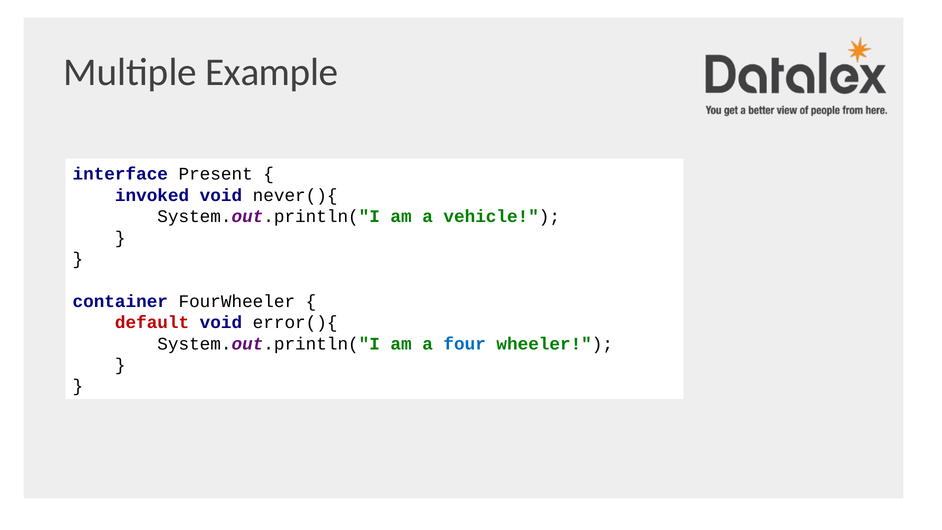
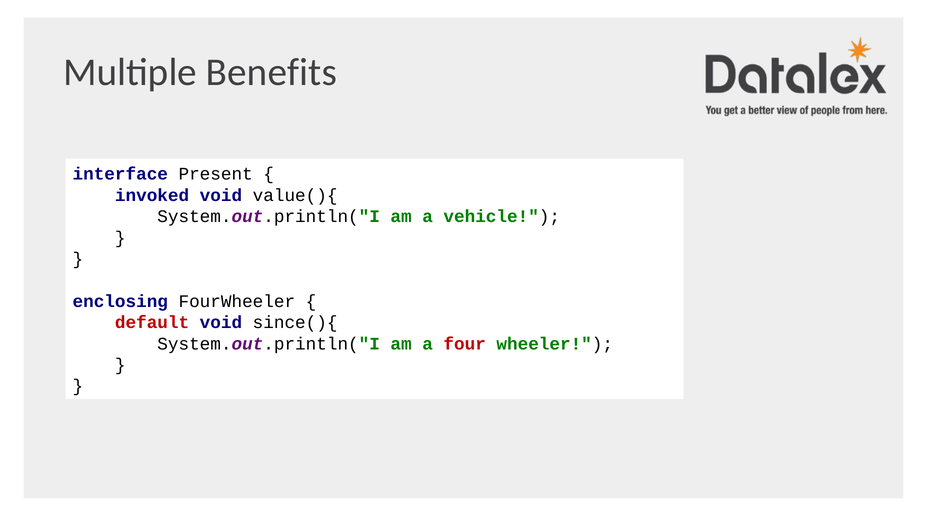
Example: Example -> Benefits (271, 72)
never(){: never(){ -> value(){ (295, 195)
container: container -> enclosing (120, 301)
error(){: error(){ -> since(){ (295, 322)
four colour: blue -> red (465, 344)
